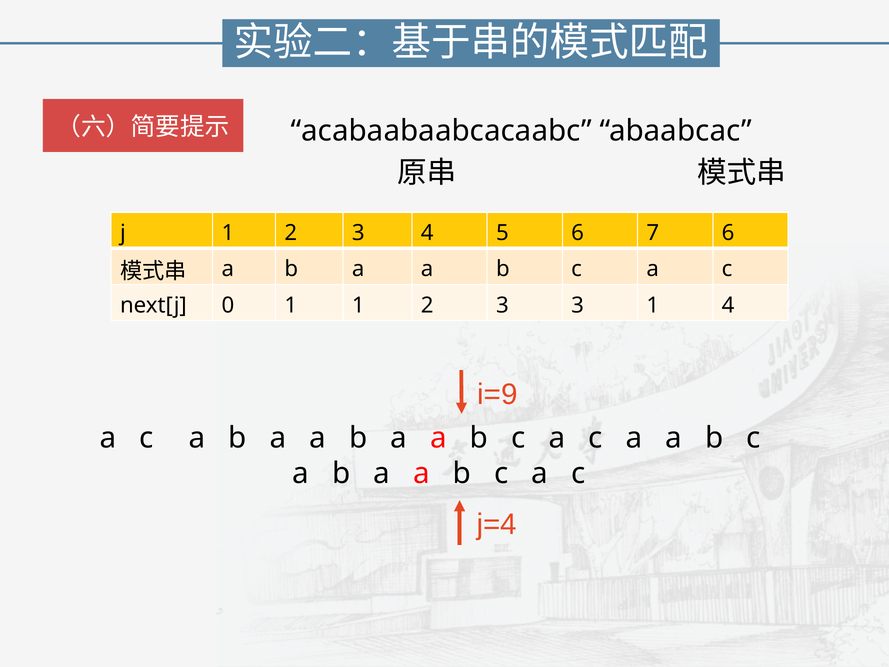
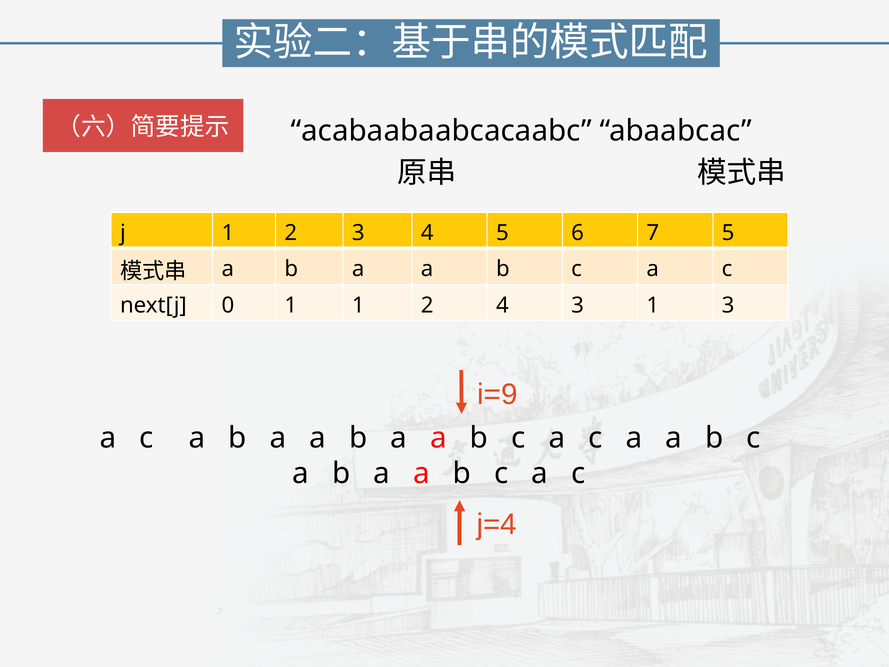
7 6: 6 -> 5 (728, 233)
1 1 2 3: 3 -> 4 (502, 305)
1 4: 4 -> 3 (728, 305)
